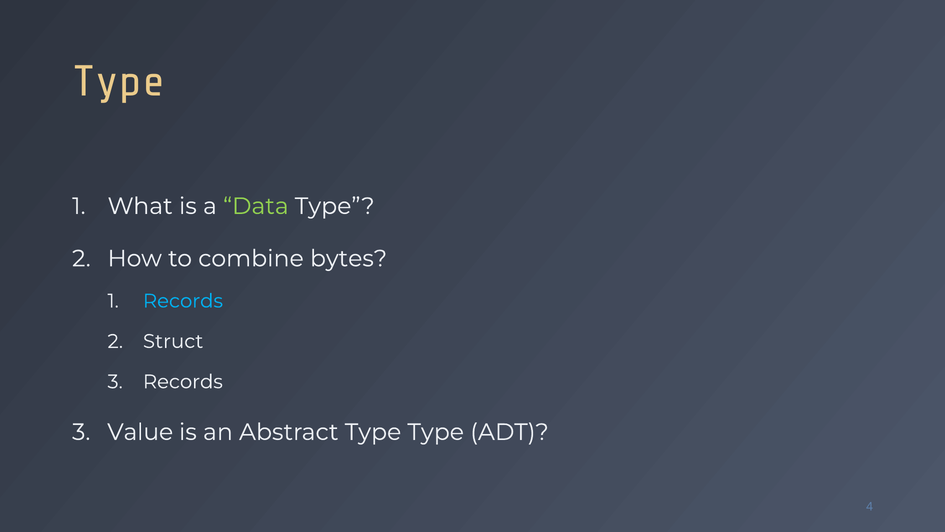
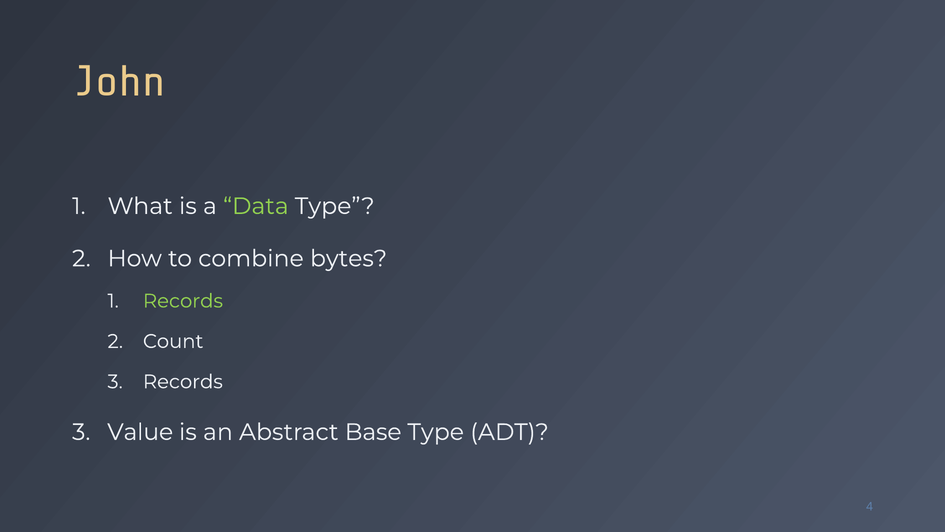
Type: Type -> John (119, 81)
Records colour: light blue -> light green (183, 301)
Struct: Struct -> Count (173, 341)
Abstract Type: Type -> Base (373, 432)
